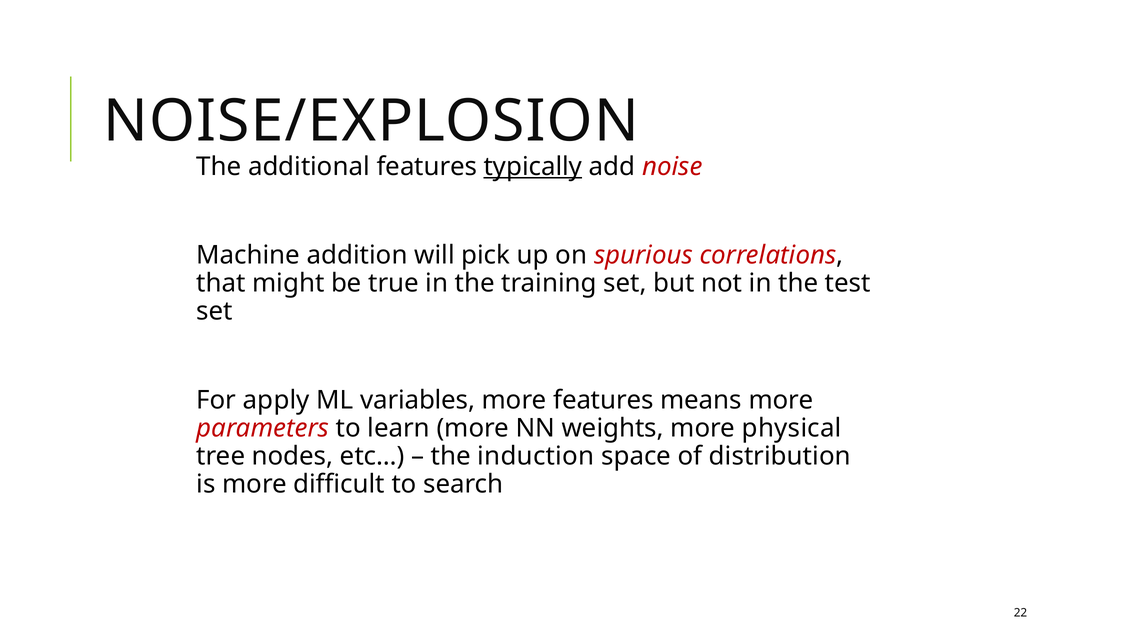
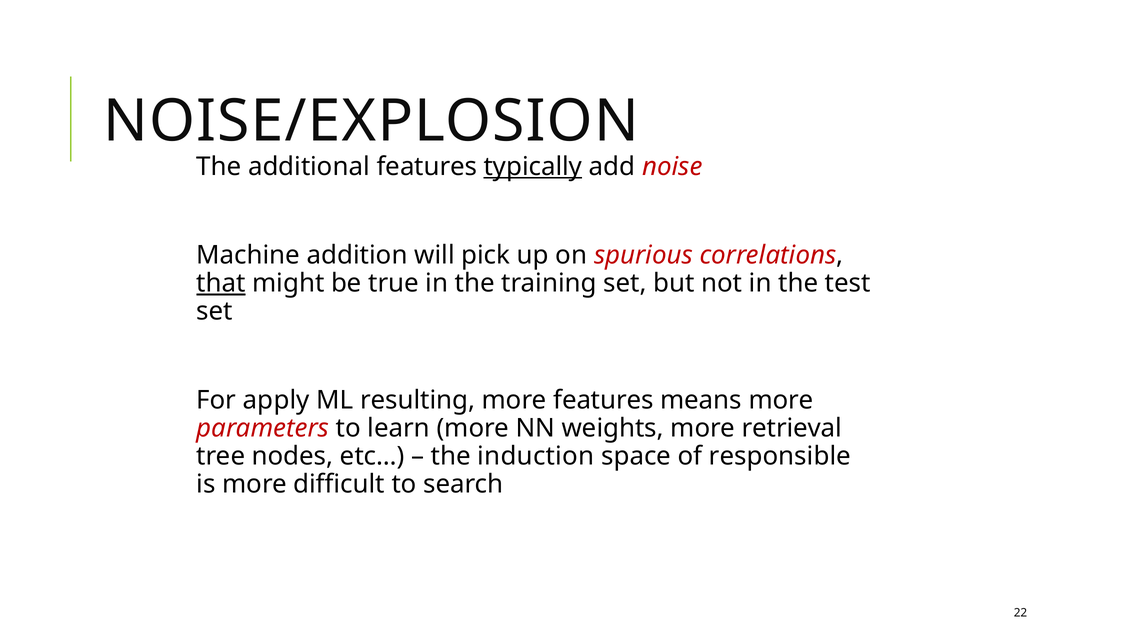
that underline: none -> present (221, 283)
variables: variables -> resulting (418, 400)
physical: physical -> retrieval (792, 428)
distribution: distribution -> responsible (780, 456)
